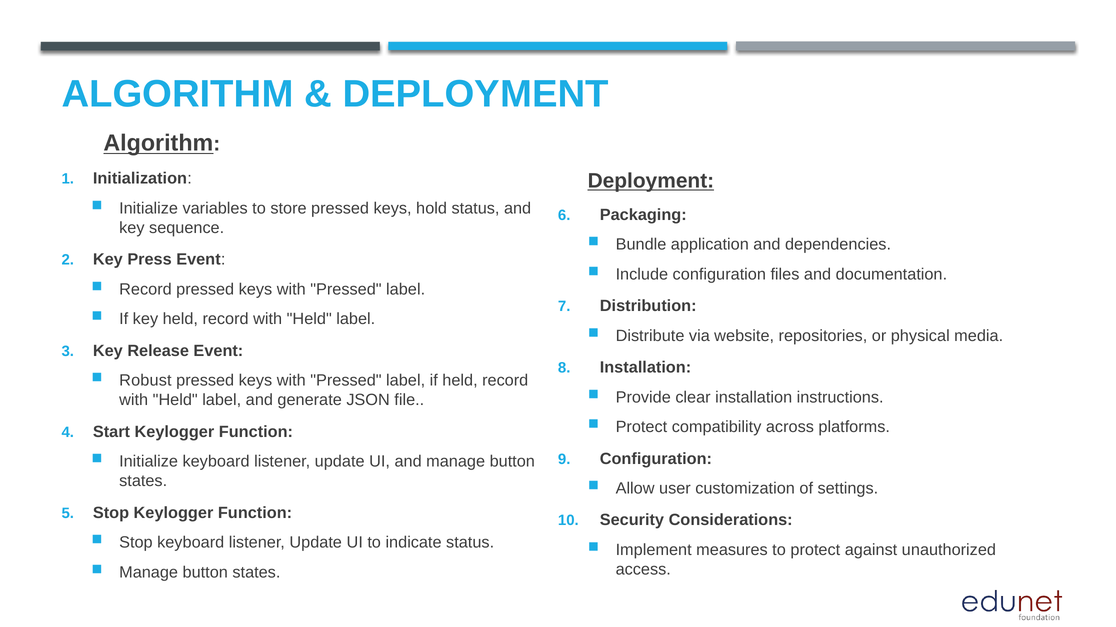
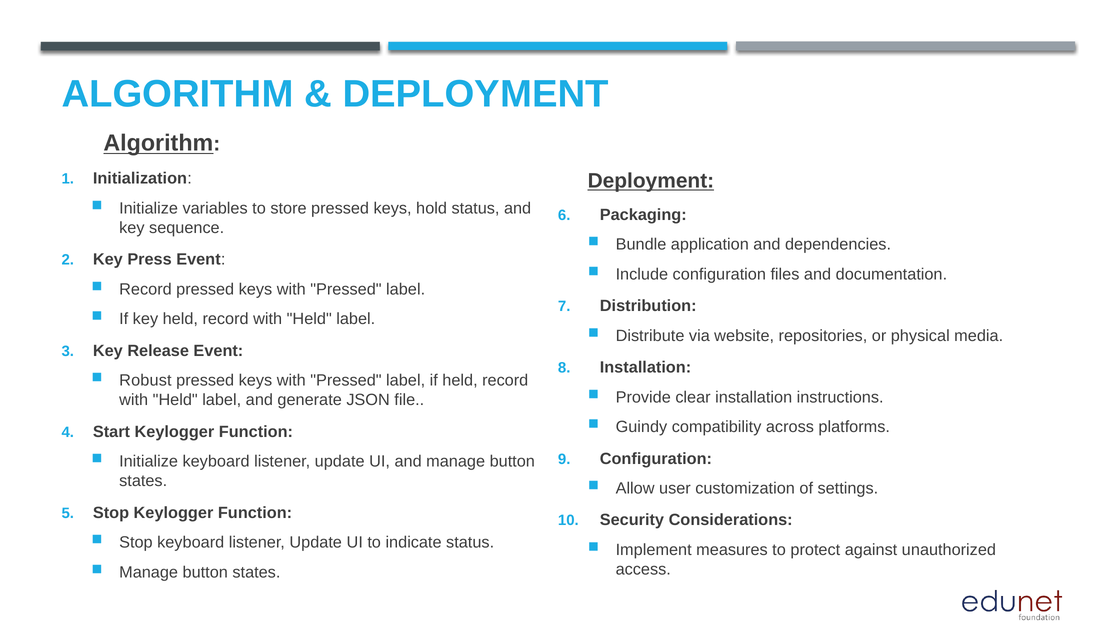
Protect: Protect -> Guindy (641, 427)
